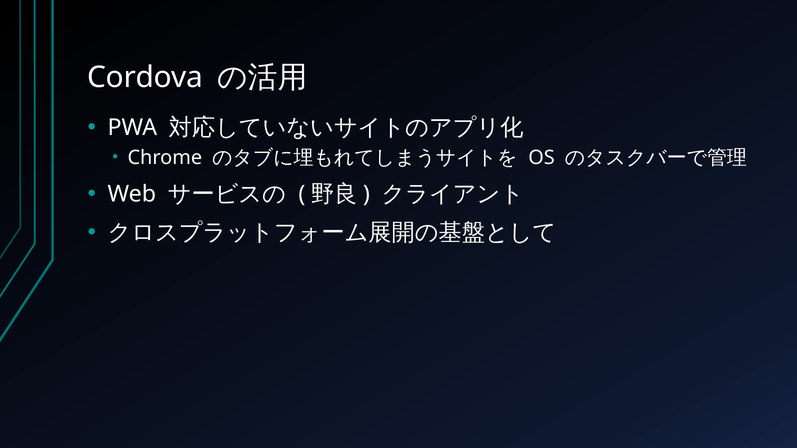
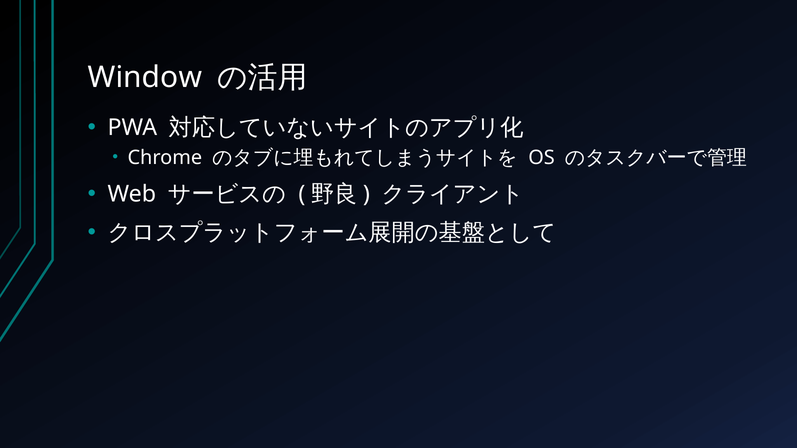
Cordova: Cordova -> Window (145, 78)
